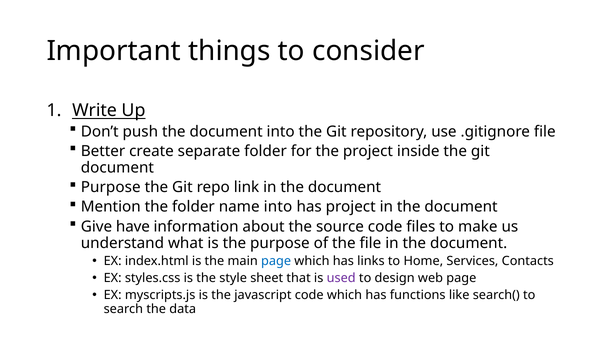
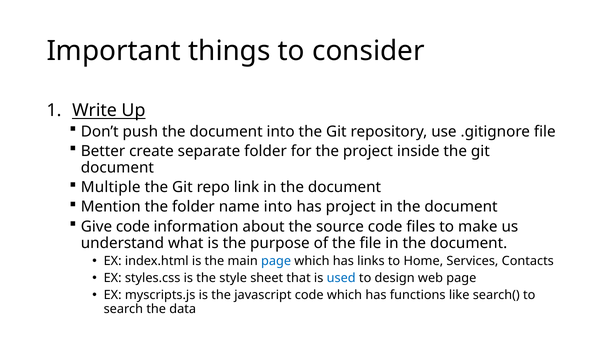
Purpose: Purpose -> Multiple (111, 187)
Give have: have -> code (133, 227)
used colour: purple -> blue (341, 278)
